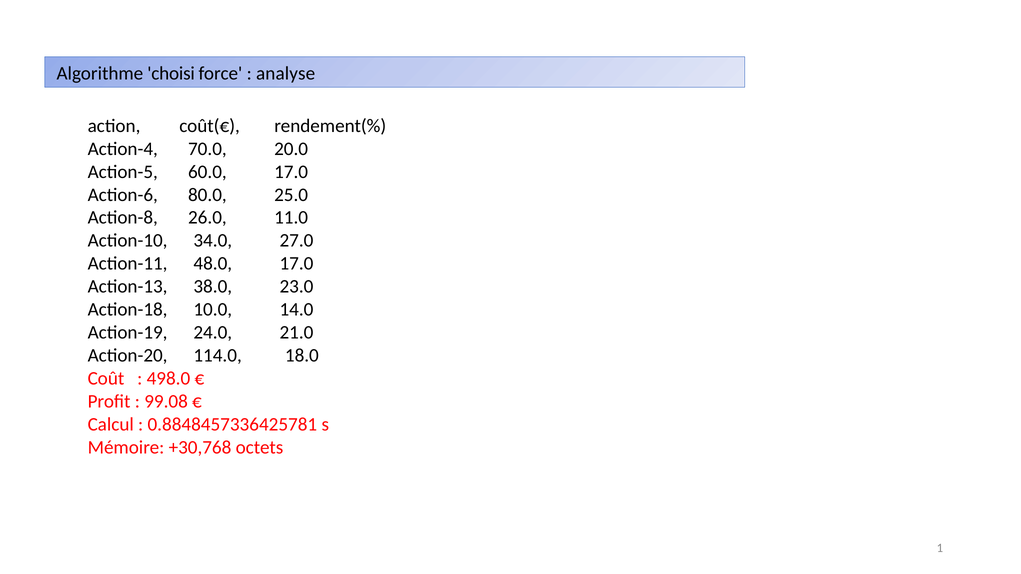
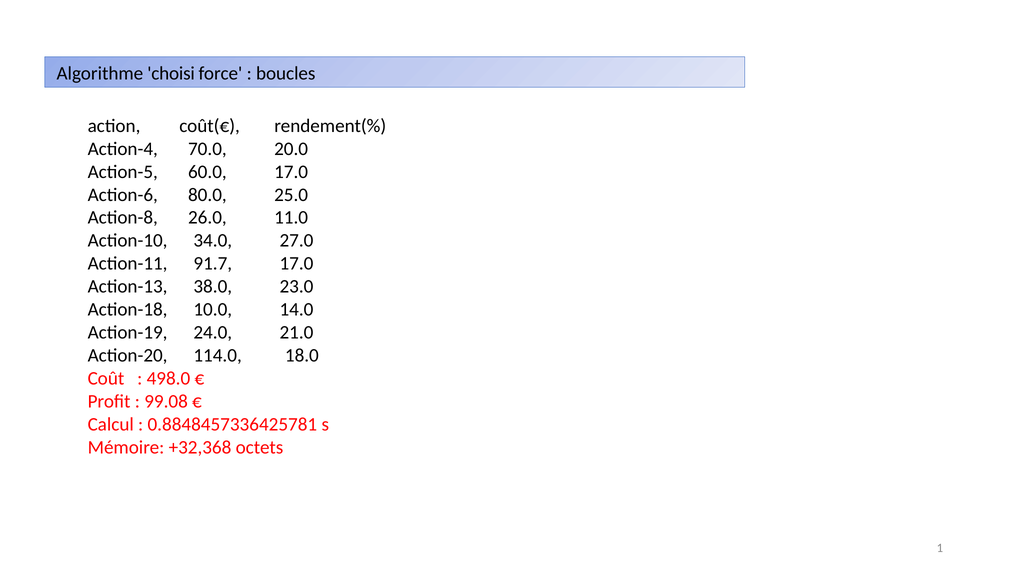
analyse: analyse -> boucles (286, 73)
48.0: 48.0 -> 91.7 (213, 264)
+30,768: +30,768 -> +32,368 (200, 447)
